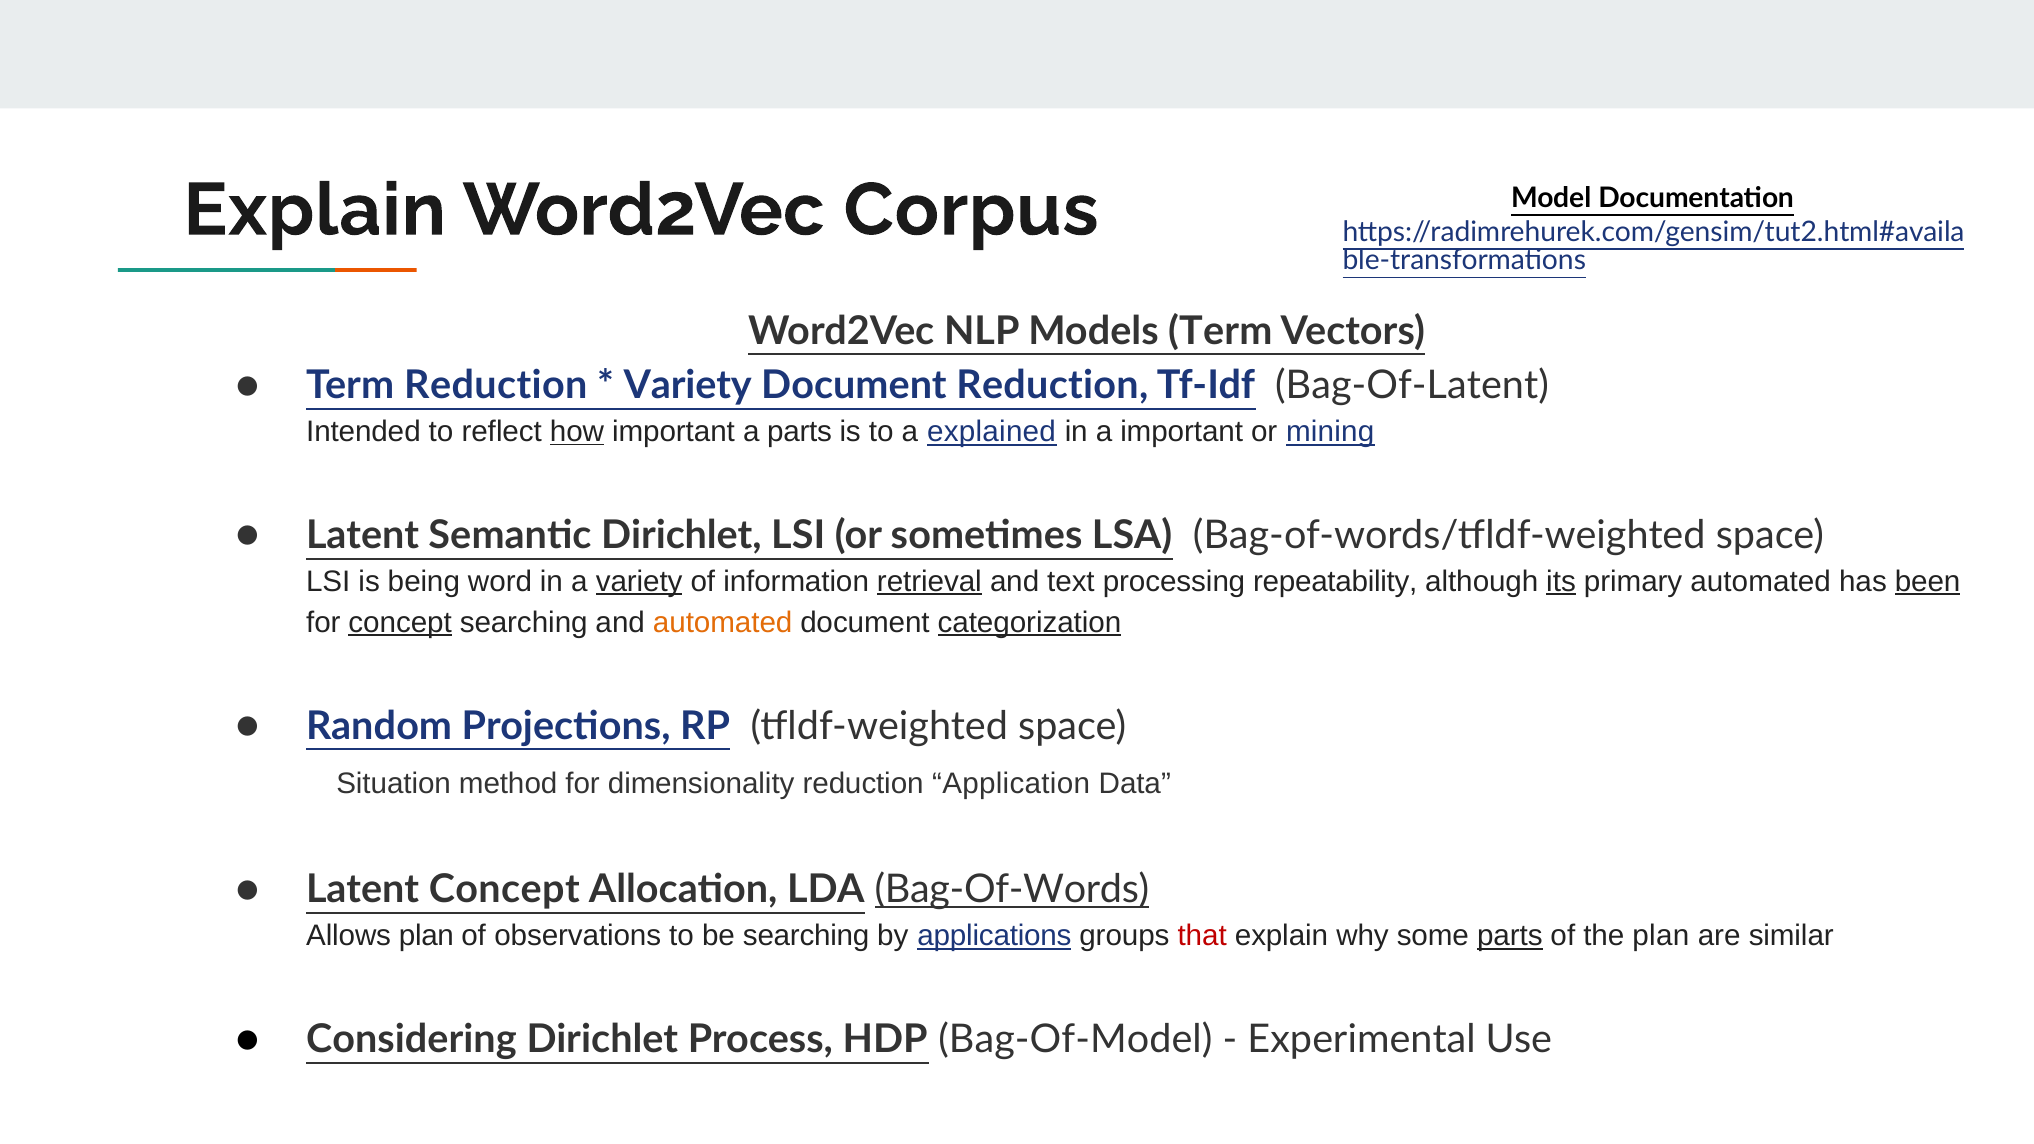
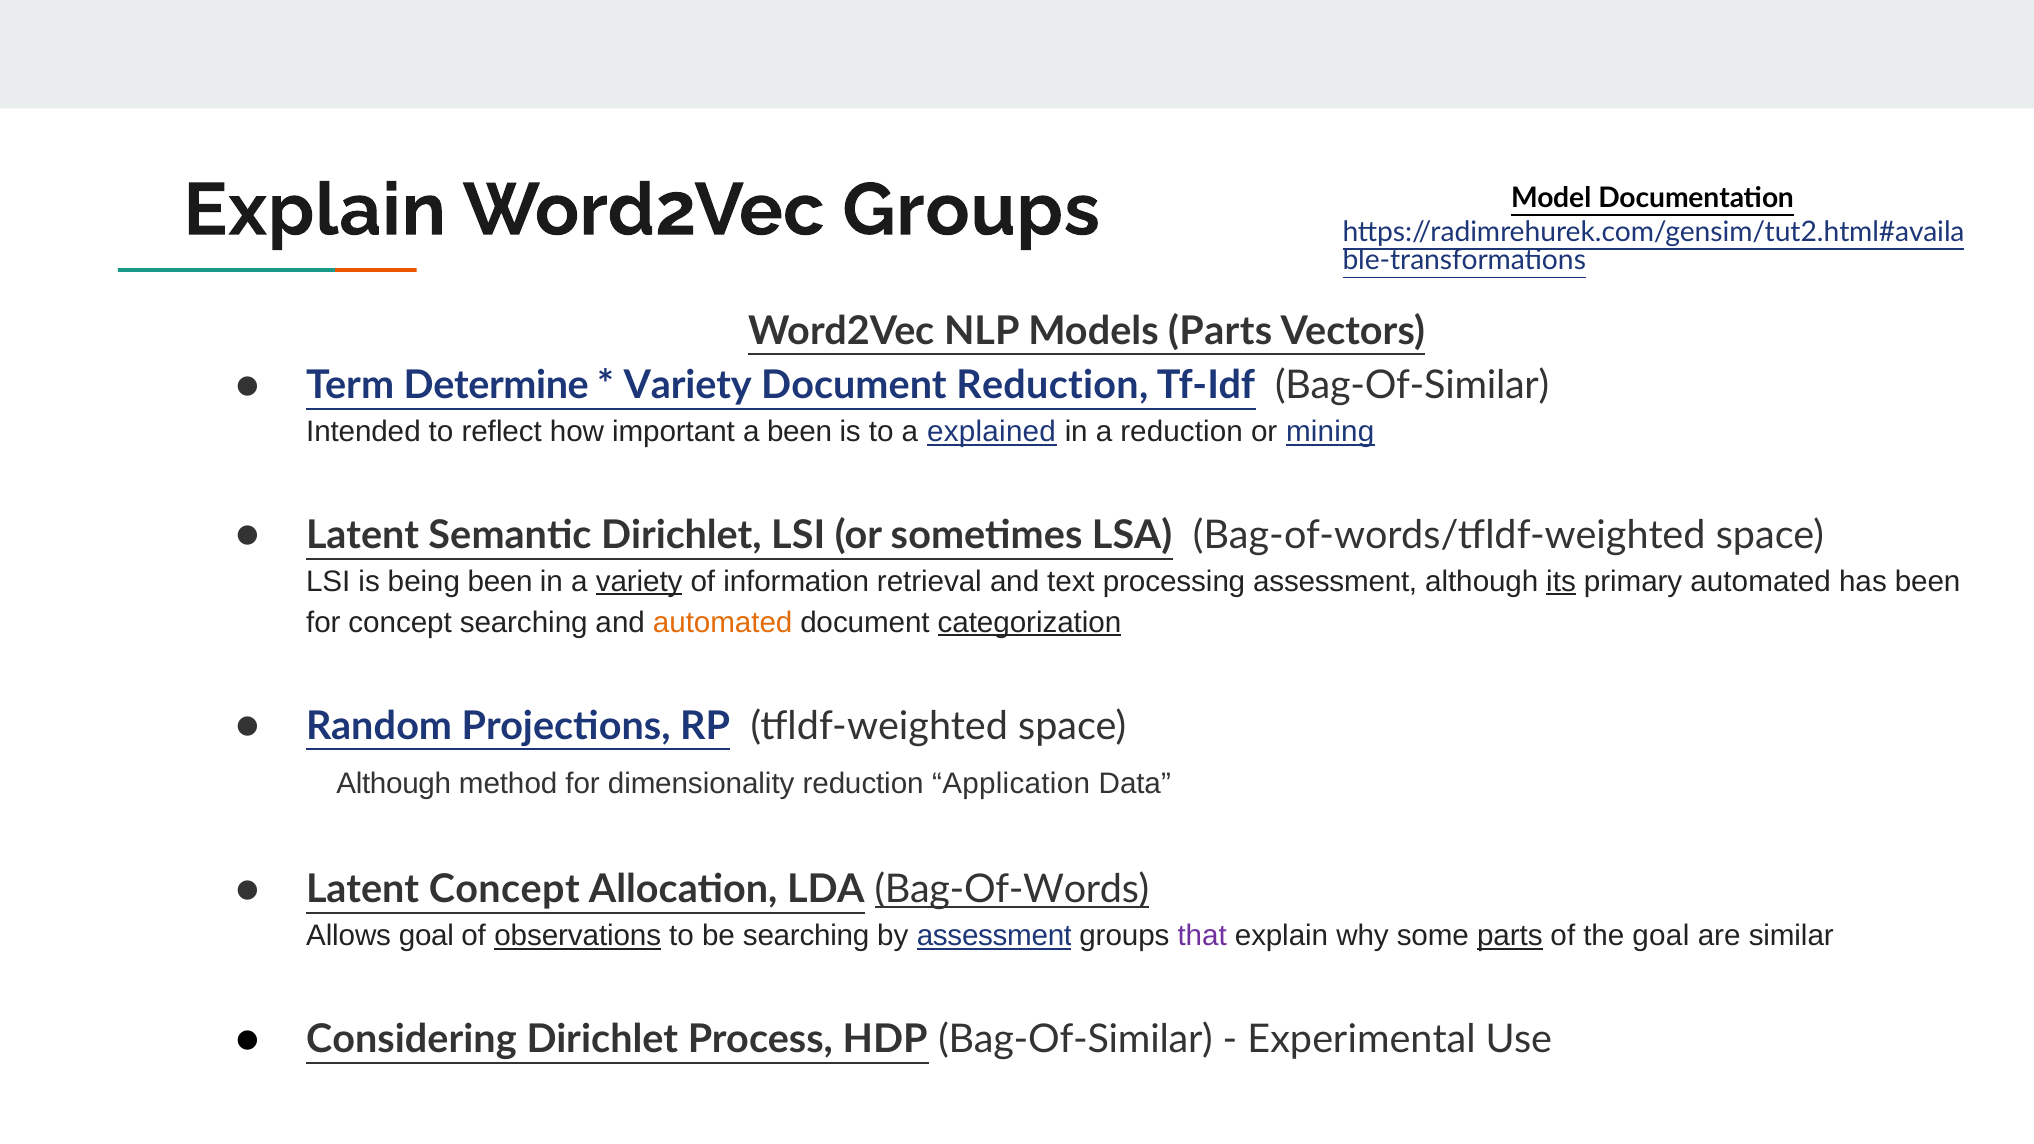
Word2Vec Corpus: Corpus -> Groups (971, 210)
Models Term: Term -> Parts (1220, 331)
Term Reduction: Reduction -> Determine (496, 386)
Tf-Idf Bag-Of-Latent: Bag-Of-Latent -> Bag-Of-Similar (1412, 386)
how underline: present -> none (577, 432)
a parts: parts -> been (800, 432)
a important: important -> reduction (1182, 432)
being word: word -> been (500, 582)
retrieval underline: present -> none (929, 582)
processing repeatability: repeatability -> assessment (1335, 582)
been underline: present -> none (1928, 582)
concept underline: present -> none (400, 623)
Situation: Situation -> Although (394, 784)
Allows plan: plan -> goal (426, 936)
observations underline: none -> present (578, 936)
by applications: applications -> assessment (994, 936)
that colour: red -> purple (1202, 936)
the plan: plan -> goal (1661, 936)
HDP Bag-Of-Model: Bag-Of-Model -> Bag-Of-Similar (1076, 1040)
